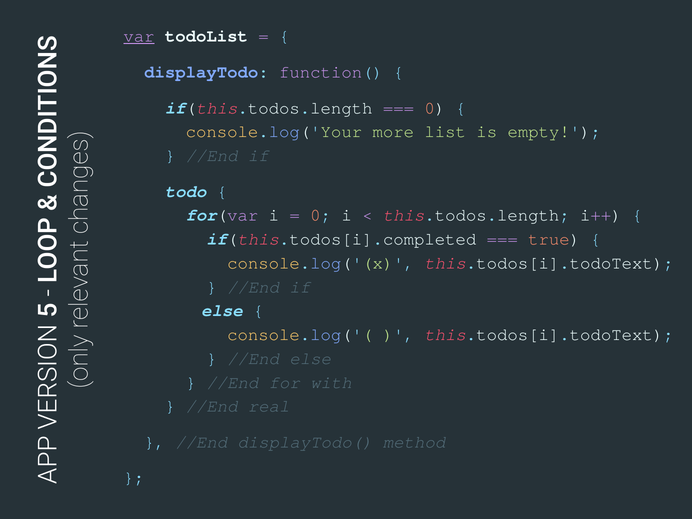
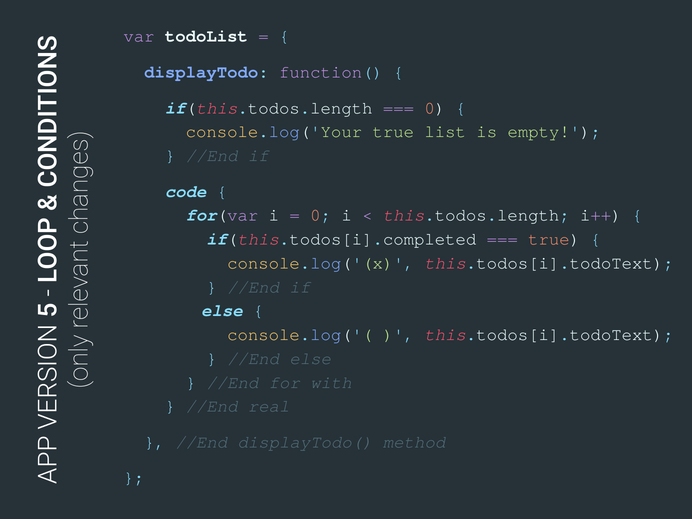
var underline: present -> none (139, 36)
console.log('Your more: more -> true (393, 132)
todo: todo -> code (186, 191)
